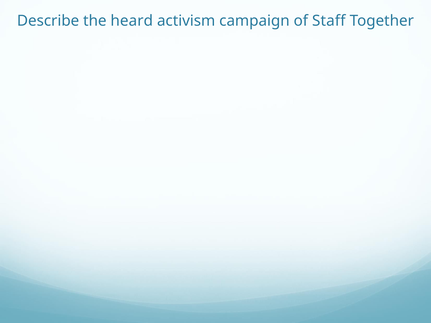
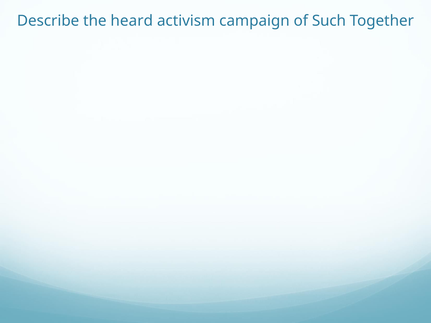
Staff: Staff -> Such (329, 21)
